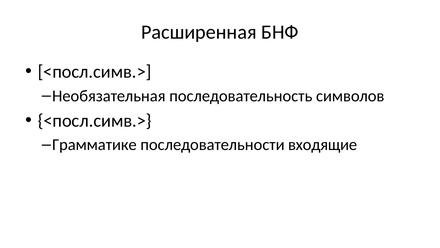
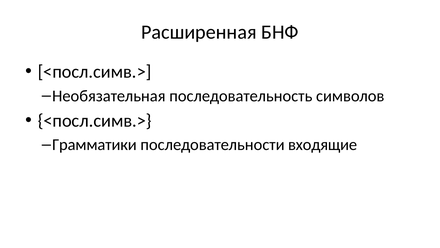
Грамматике: Грамматике -> Грамматики (94, 144)
